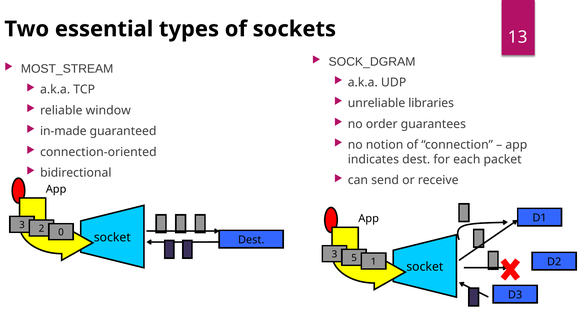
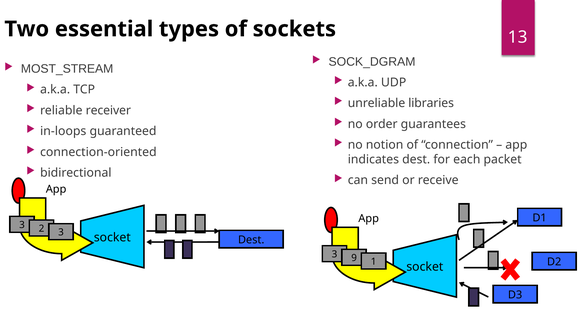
window: window -> receiver (108, 110)
in-made: in-made -> in-loops (63, 131)
2 0: 0 -> 3 (61, 232)
5: 5 -> 9 (354, 258)
